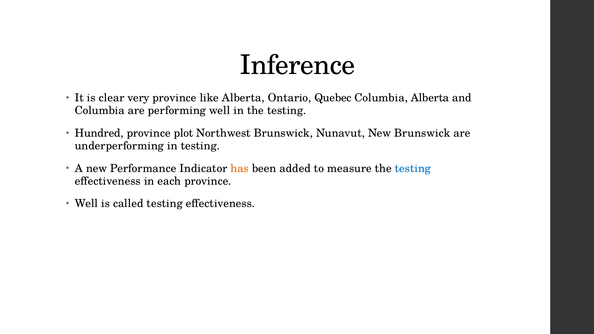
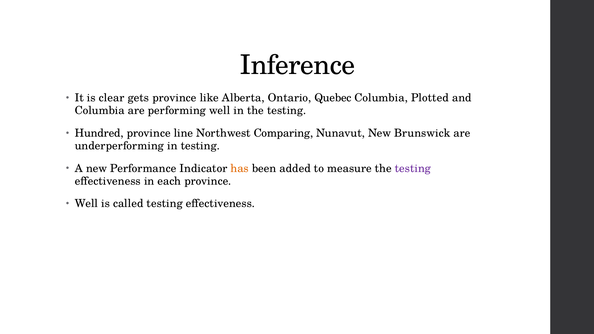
very: very -> gets (138, 98)
Columbia Alberta: Alberta -> Plotted (430, 98)
plot: plot -> line (183, 133)
Northwest Brunswick: Brunswick -> Comparing (283, 133)
testing colour: blue -> purple (413, 168)
